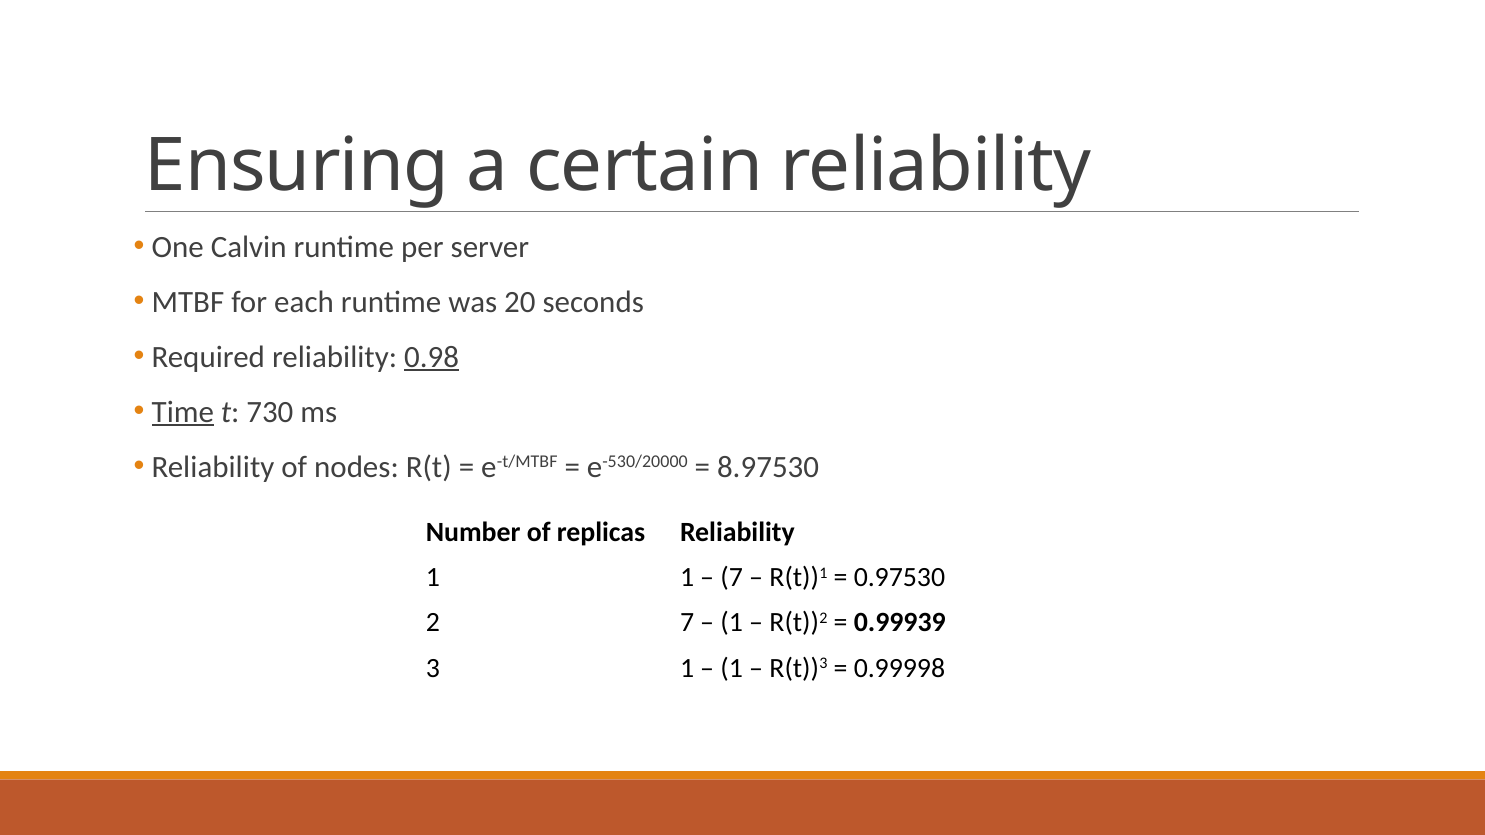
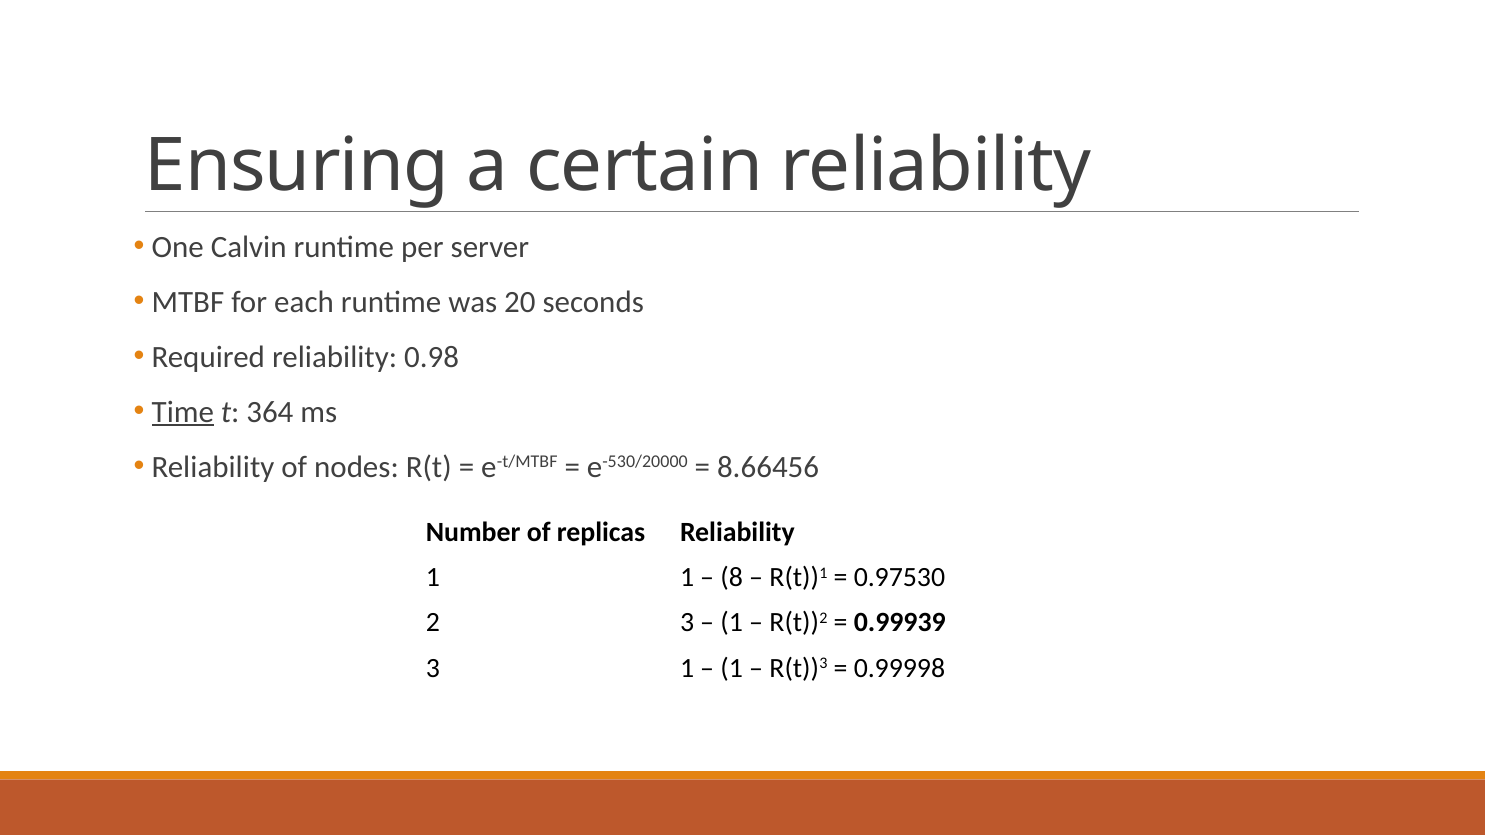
0.98 underline: present -> none (432, 357)
730: 730 -> 364 (270, 412)
8.97530: 8.97530 -> 8.66456 (768, 467)
7: 7 -> 8 (732, 578)
2 7: 7 -> 3 (687, 623)
